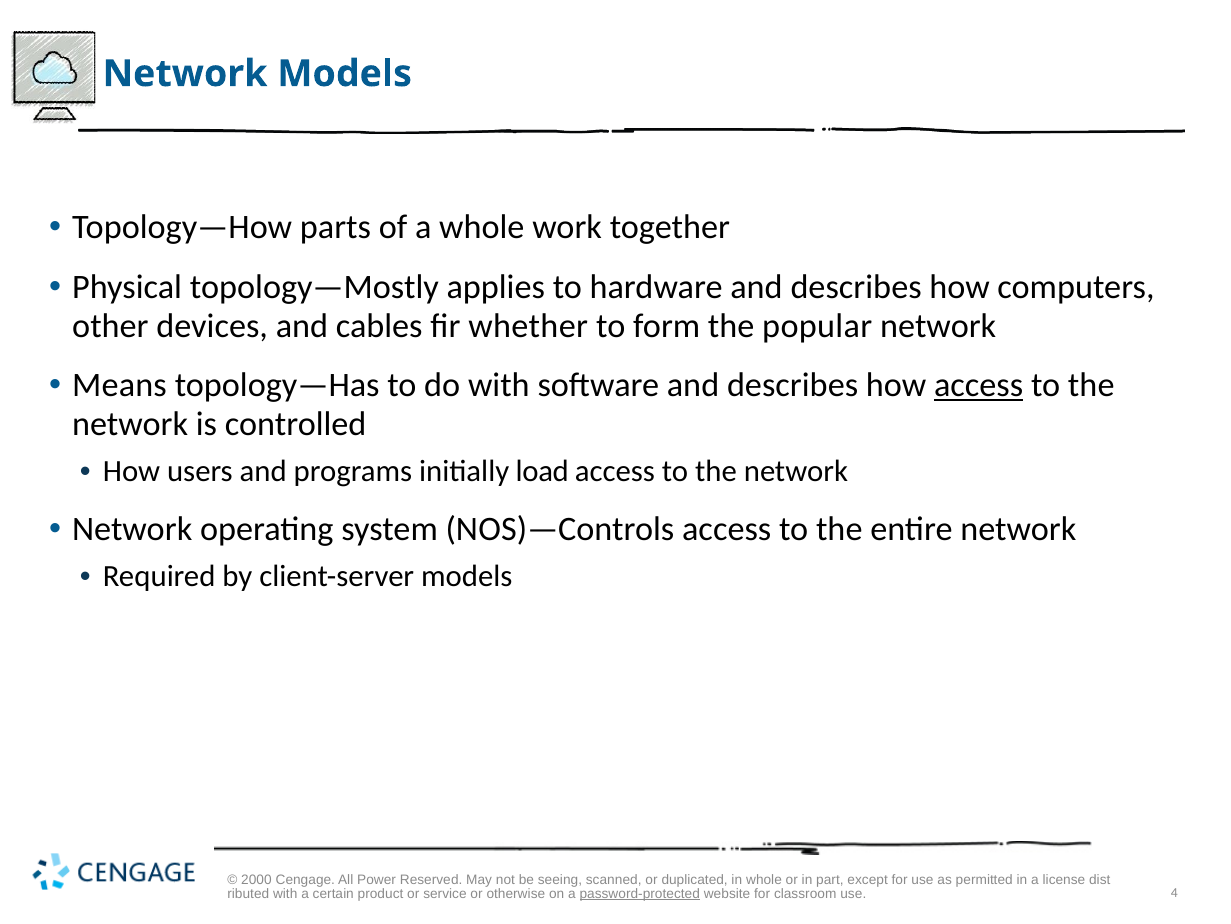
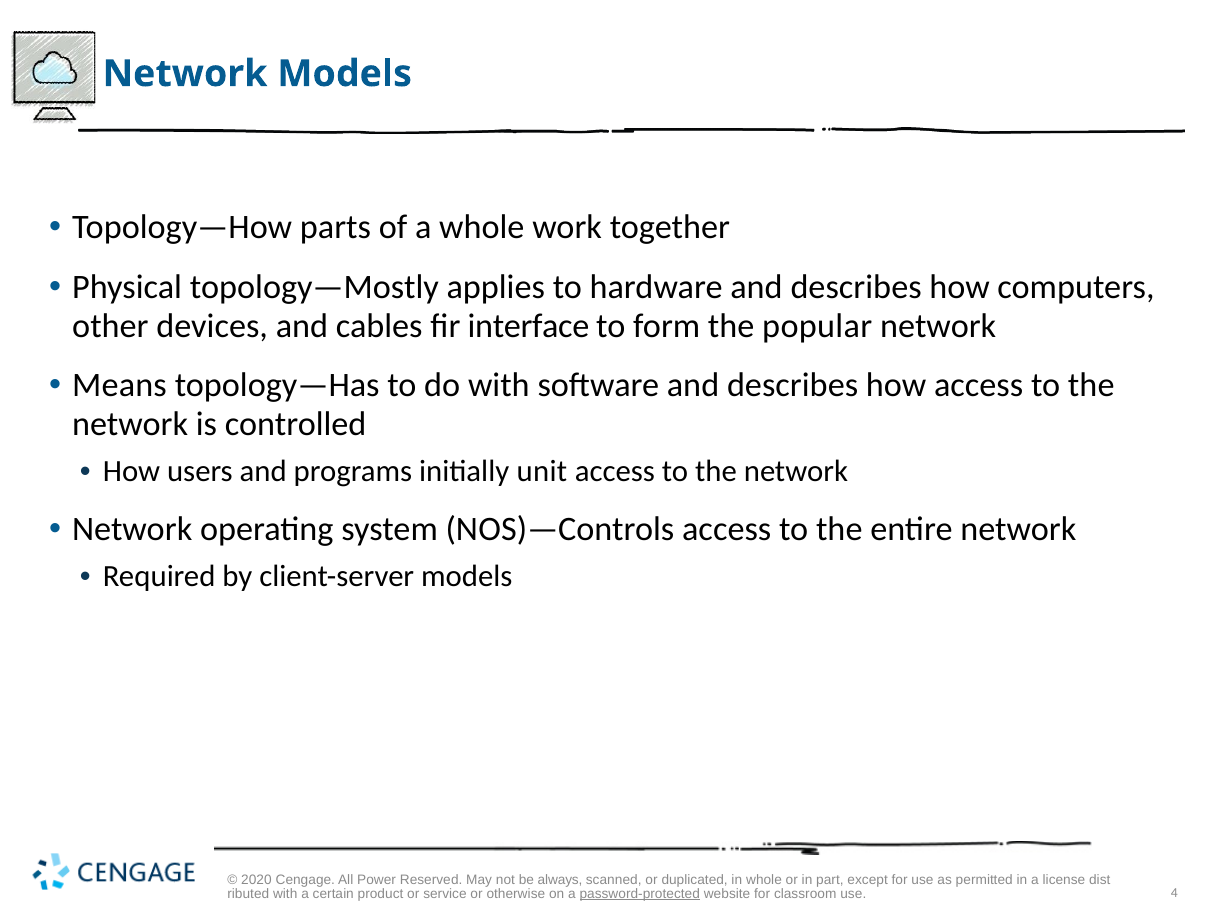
whether: whether -> interface (529, 326)
access underline: present -> none (979, 385)
load: load -> unit (542, 471)
2000: 2000 -> 2020 (256, 879)
seeing: seeing -> always (560, 879)
